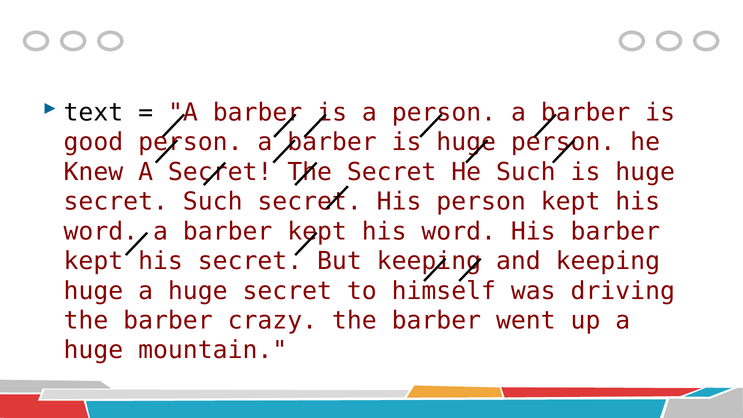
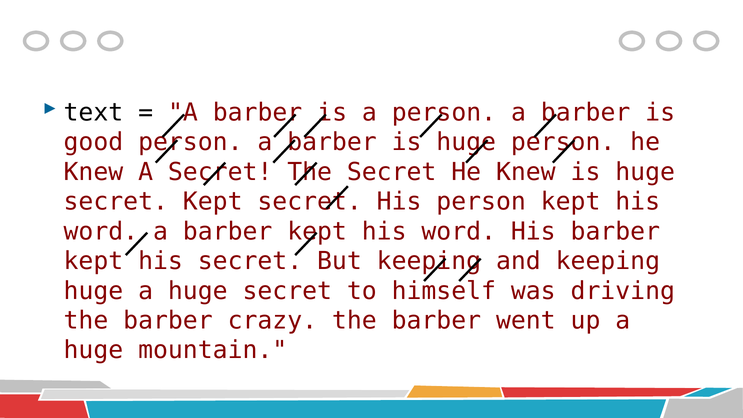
Such: Such -> Knew (526, 172)
secret Such: Such -> Kept (213, 202)
